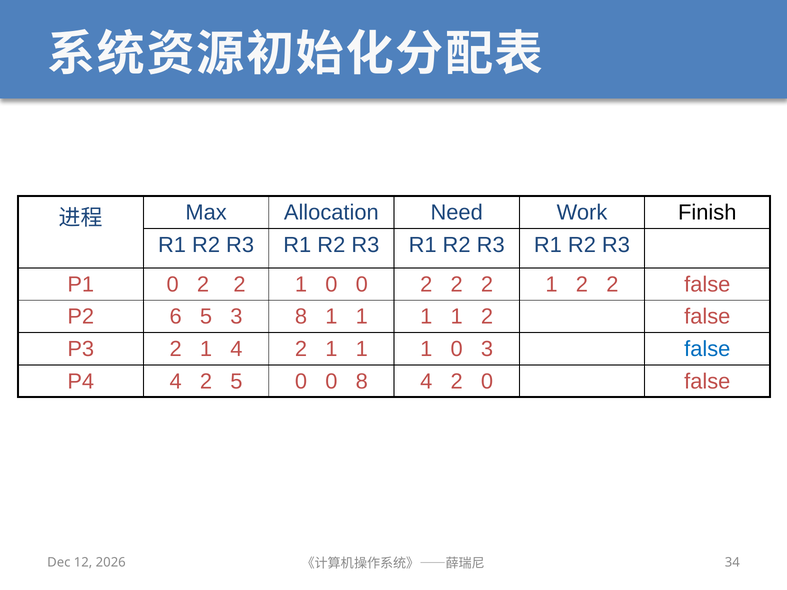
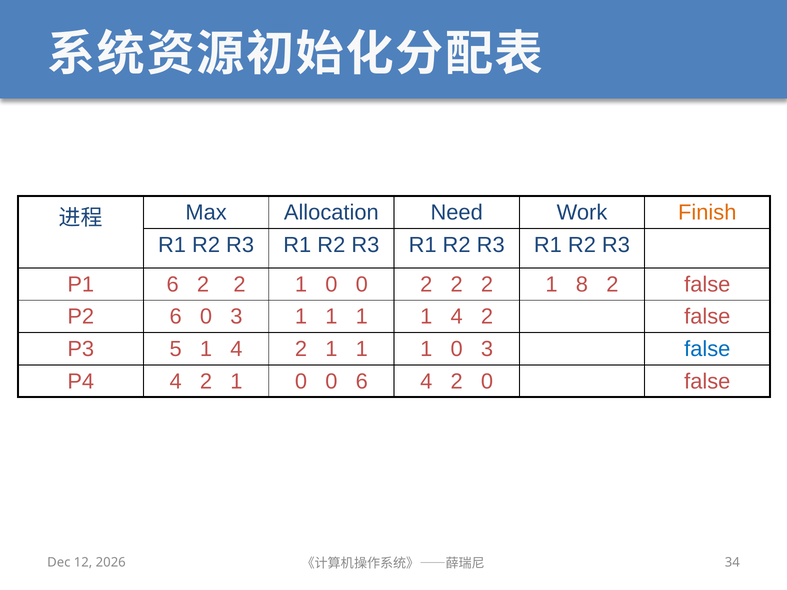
Finish colour: black -> orange (707, 212)
P1 0: 0 -> 6 (173, 285)
2 1 2: 2 -> 8 (582, 285)
6 5: 5 -> 0 (206, 317)
3 8: 8 -> 1 (301, 317)
1 1 1 1: 1 -> 4 (457, 317)
P3 2: 2 -> 5 (176, 349)
P4 4 2 5: 5 -> 1 (236, 381)
0 8: 8 -> 6 (362, 381)
